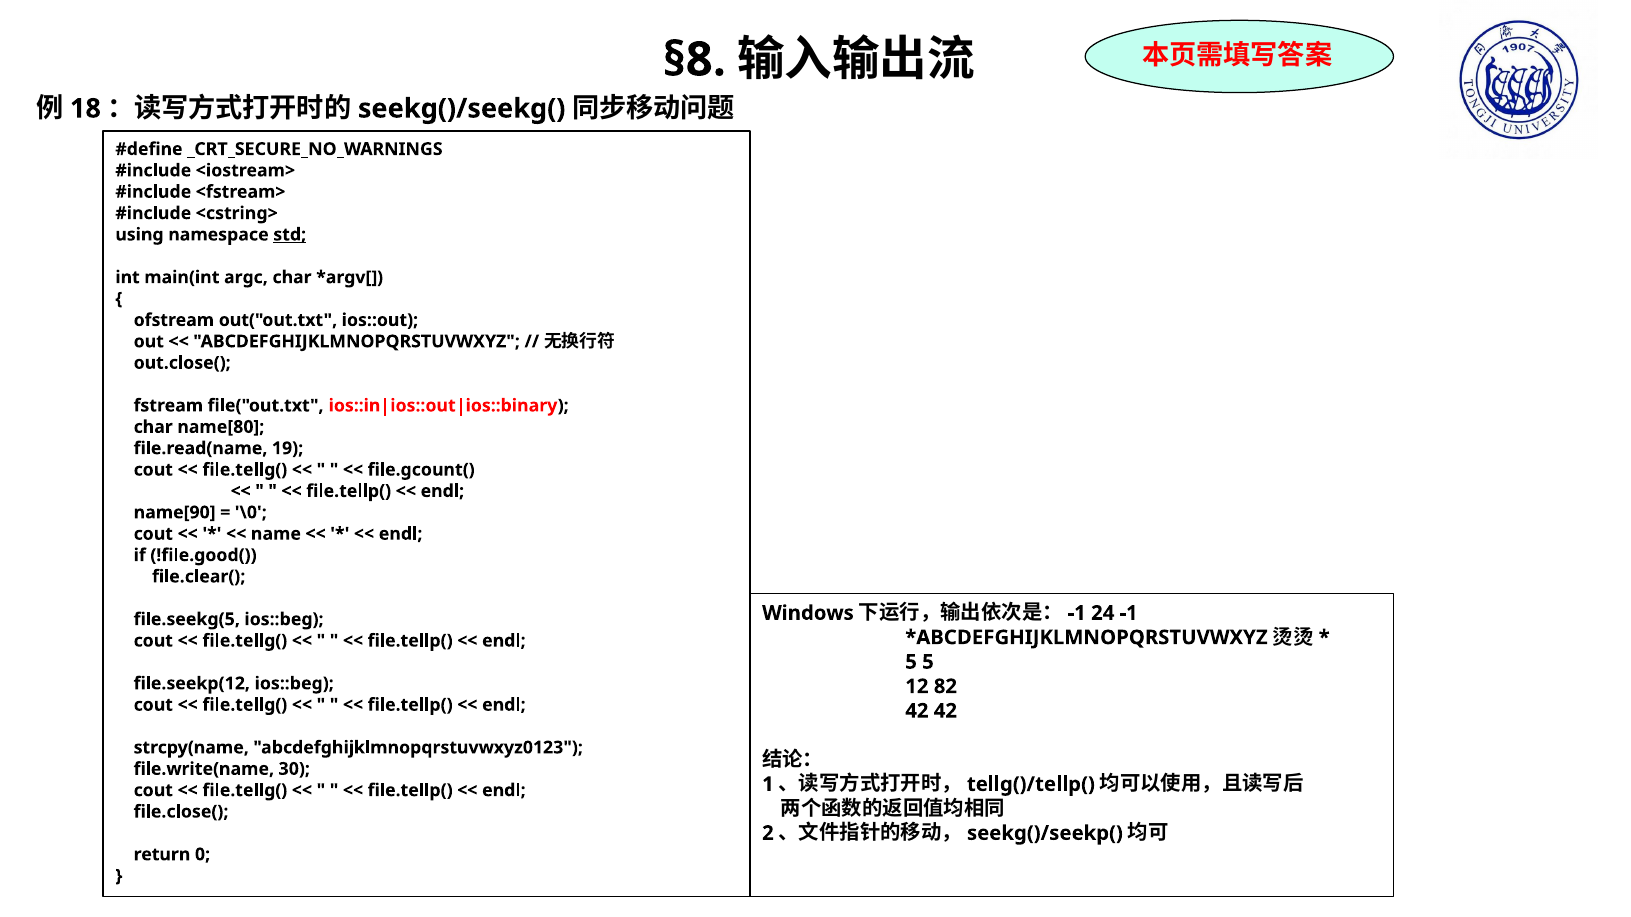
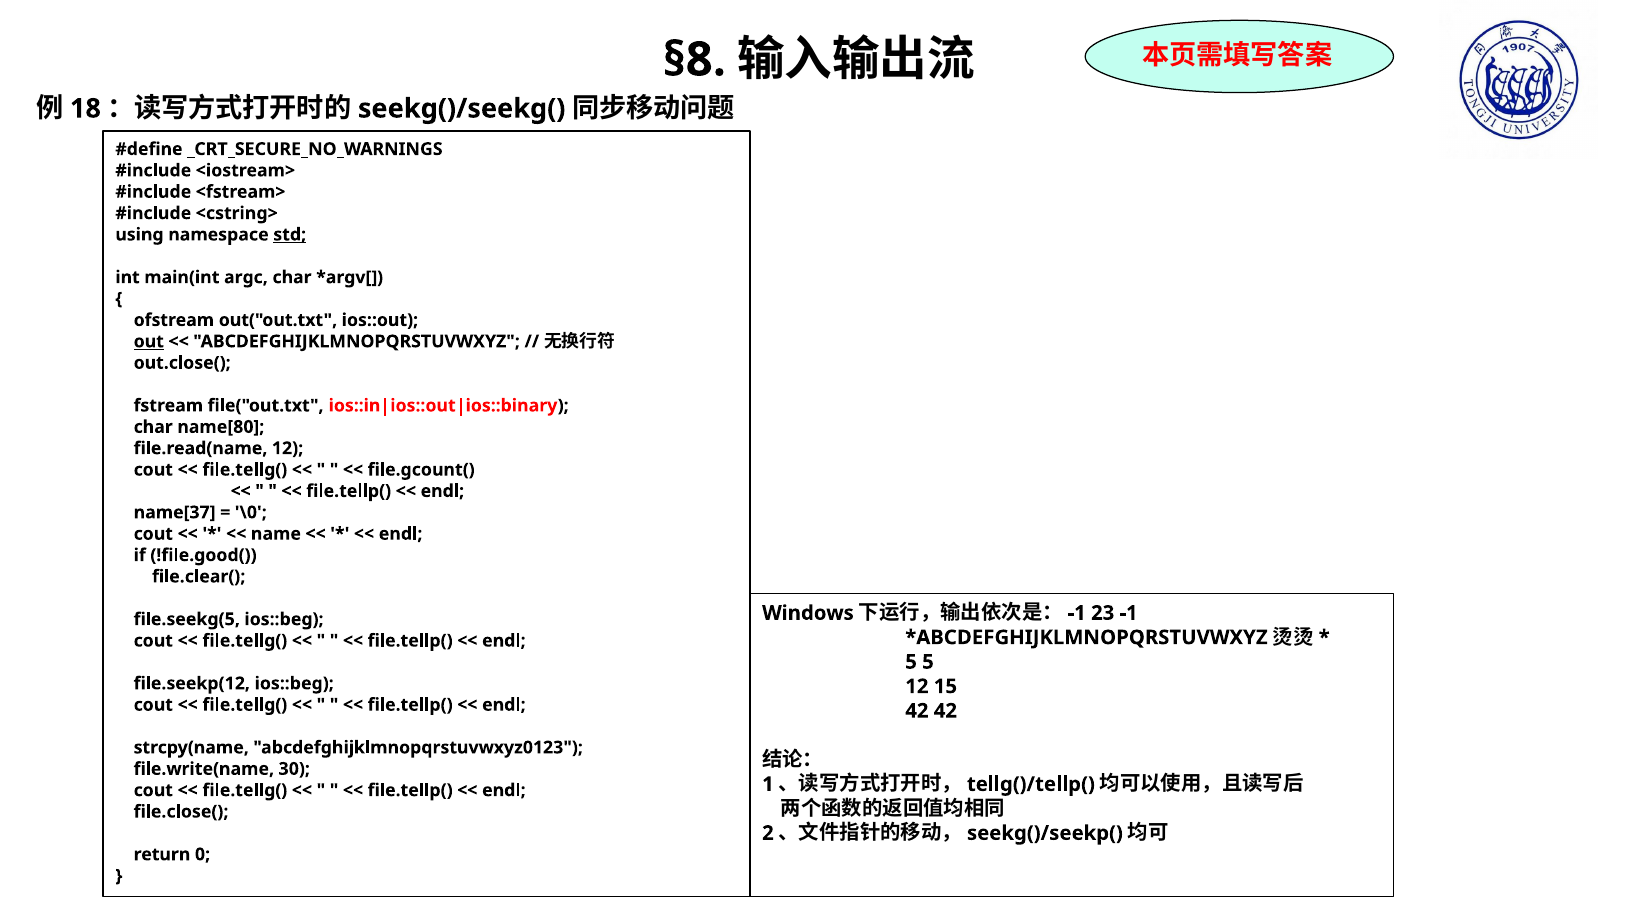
out underline: none -> present (149, 342)
file.read(name 19: 19 -> 12 (288, 449)
name[90: name[90 -> name[37 (175, 513)
24: 24 -> 23 (1103, 613)
82: 82 -> 15 (945, 687)
